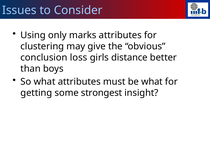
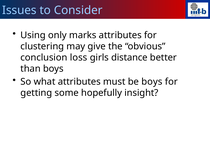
be what: what -> boys (152, 82)
strongest: strongest -> hopefully (102, 93)
